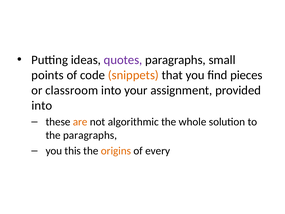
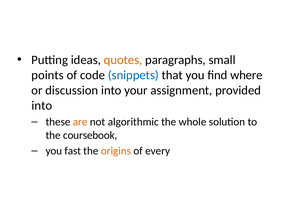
quotes colour: purple -> orange (123, 60)
snippets colour: orange -> blue (133, 75)
pieces: pieces -> where (246, 75)
classroom: classroom -> discussion (72, 90)
the paragraphs: paragraphs -> coursebook (90, 135)
this: this -> fast (73, 151)
